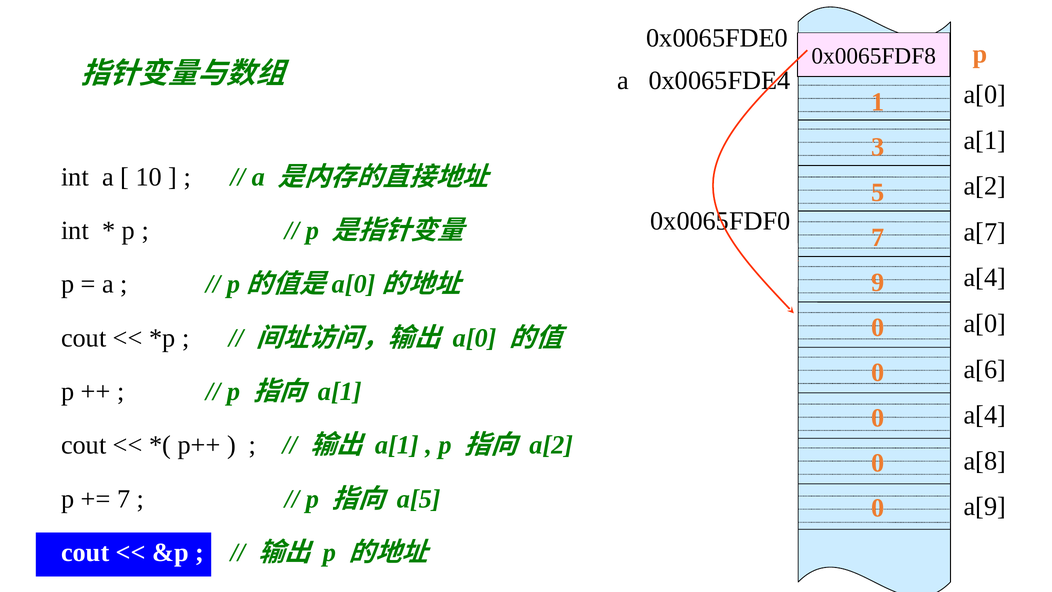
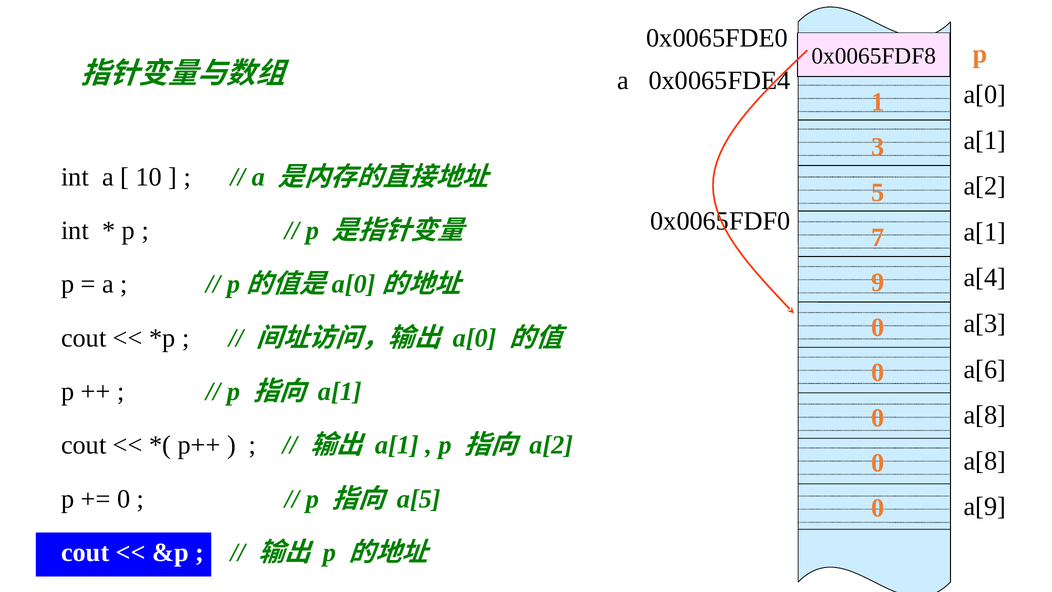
a[7: a[7 -> a[1 (985, 232)
a[0: a[0 -> a[3 (985, 323)
a[4: a[4 -> a[8 (985, 415)
7: 7 -> 0 (124, 499)
